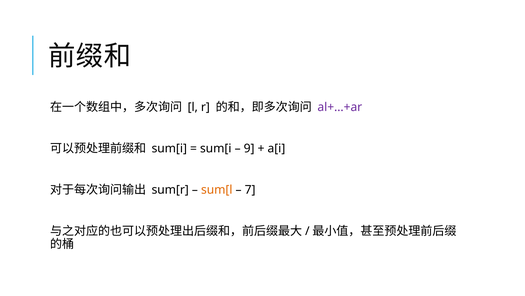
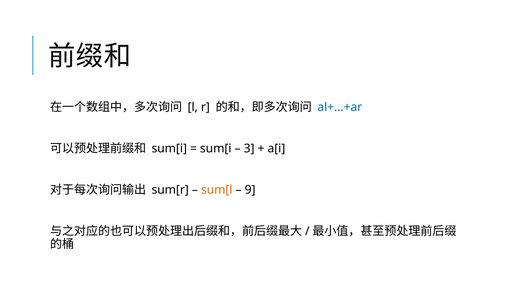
al+…+ar colour: purple -> blue (340, 107)
9: 9 -> 3 (249, 148)
7: 7 -> 9 (250, 189)
